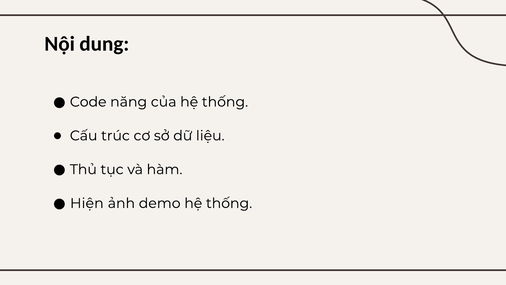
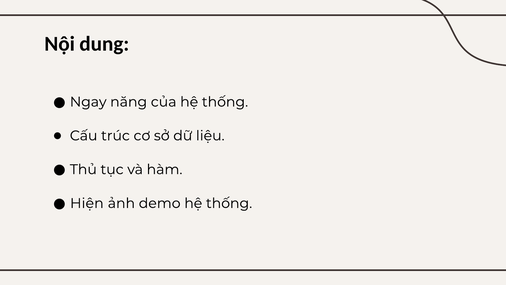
Code: Code -> Ngay (88, 102)
